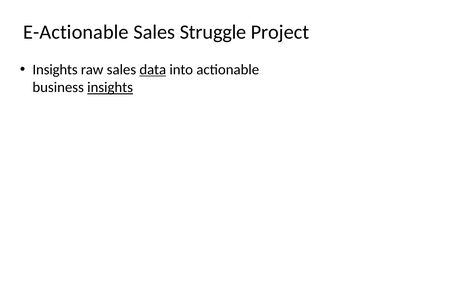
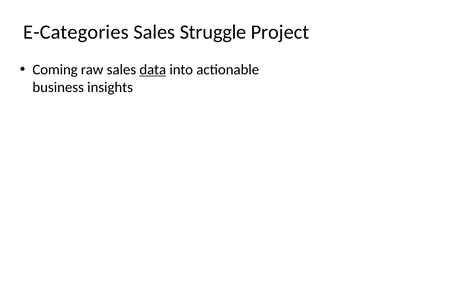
E-Actionable: E-Actionable -> E-Categories (76, 32)
Insights: Insights -> Coming (55, 70)
insights underline: present -> none (110, 88)
